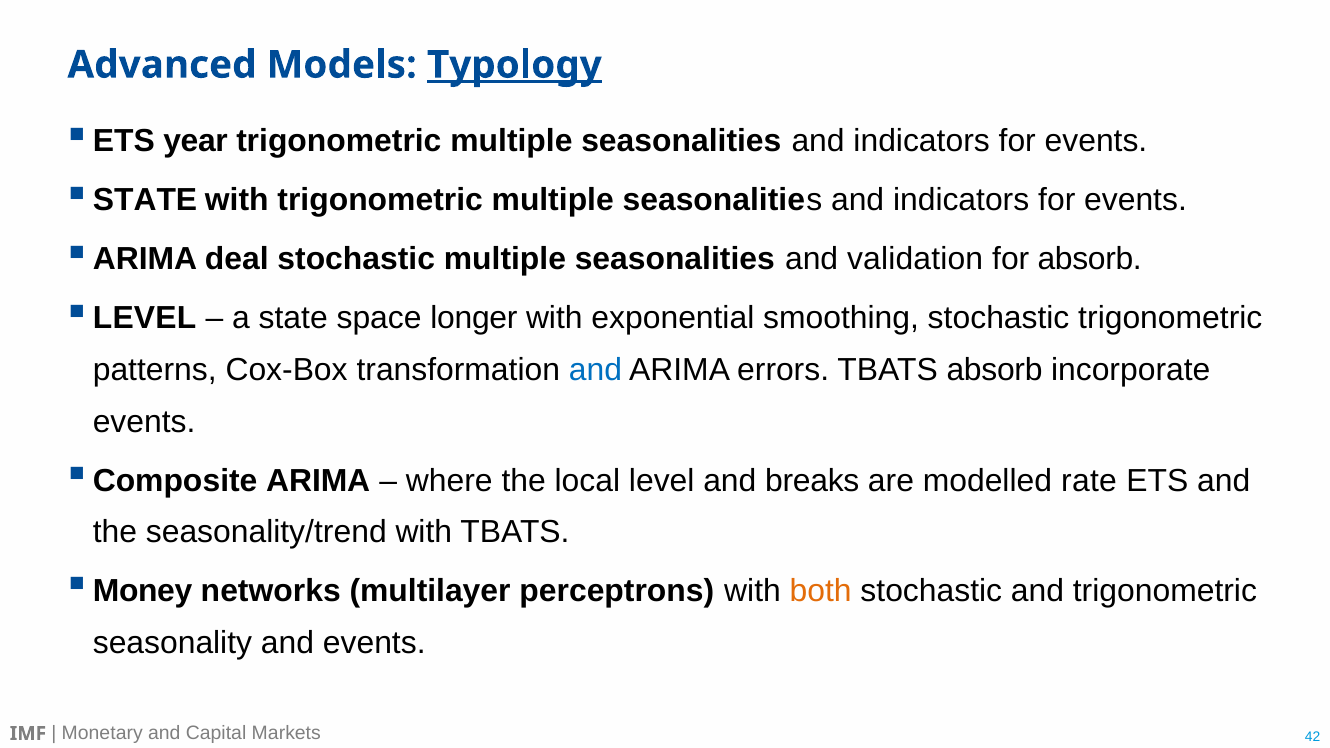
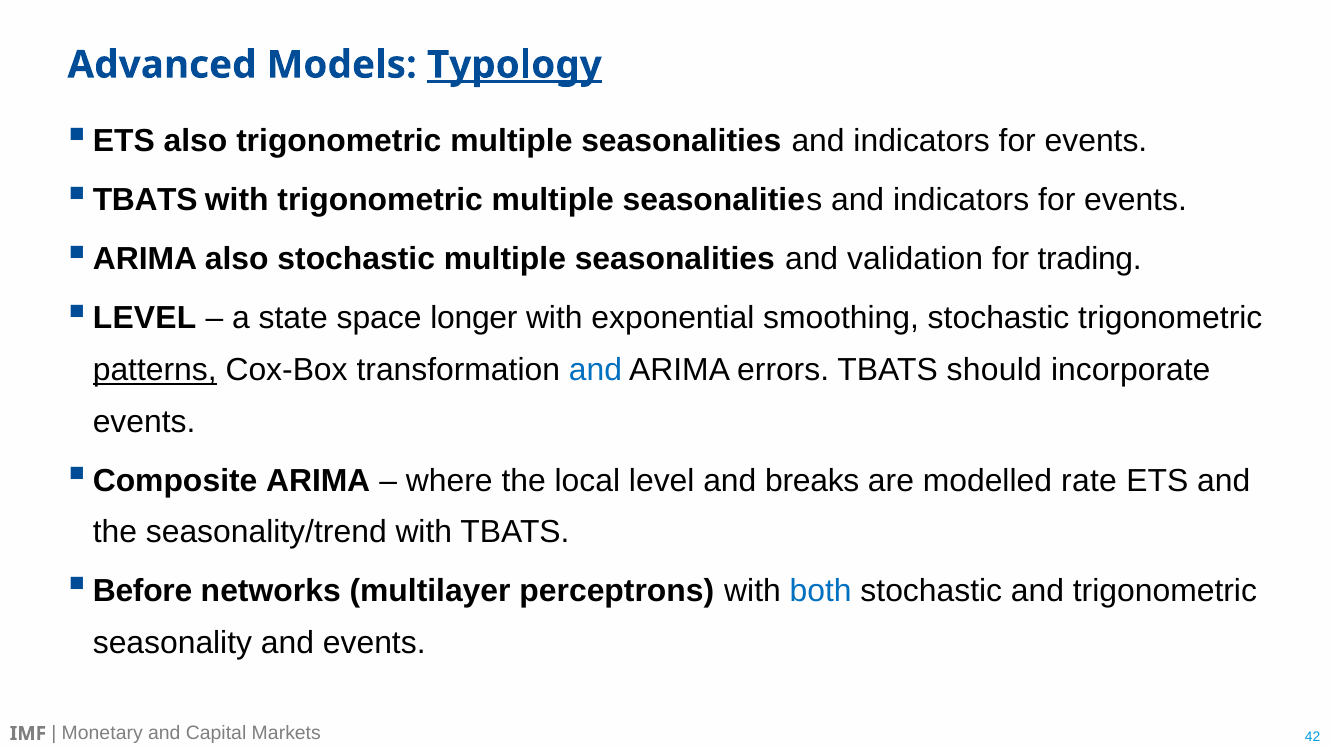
ETS year: year -> also (195, 141)
STATE: STATE -> TBATS (145, 200)
ARIMA deal: deal -> also (237, 259)
for absorb: absorb -> trading (1090, 259)
patterns underline: none -> present (155, 370)
TBATS absorb: absorb -> should (994, 370)
Money: Money -> Before (143, 591)
both colour: orange -> blue (821, 591)
